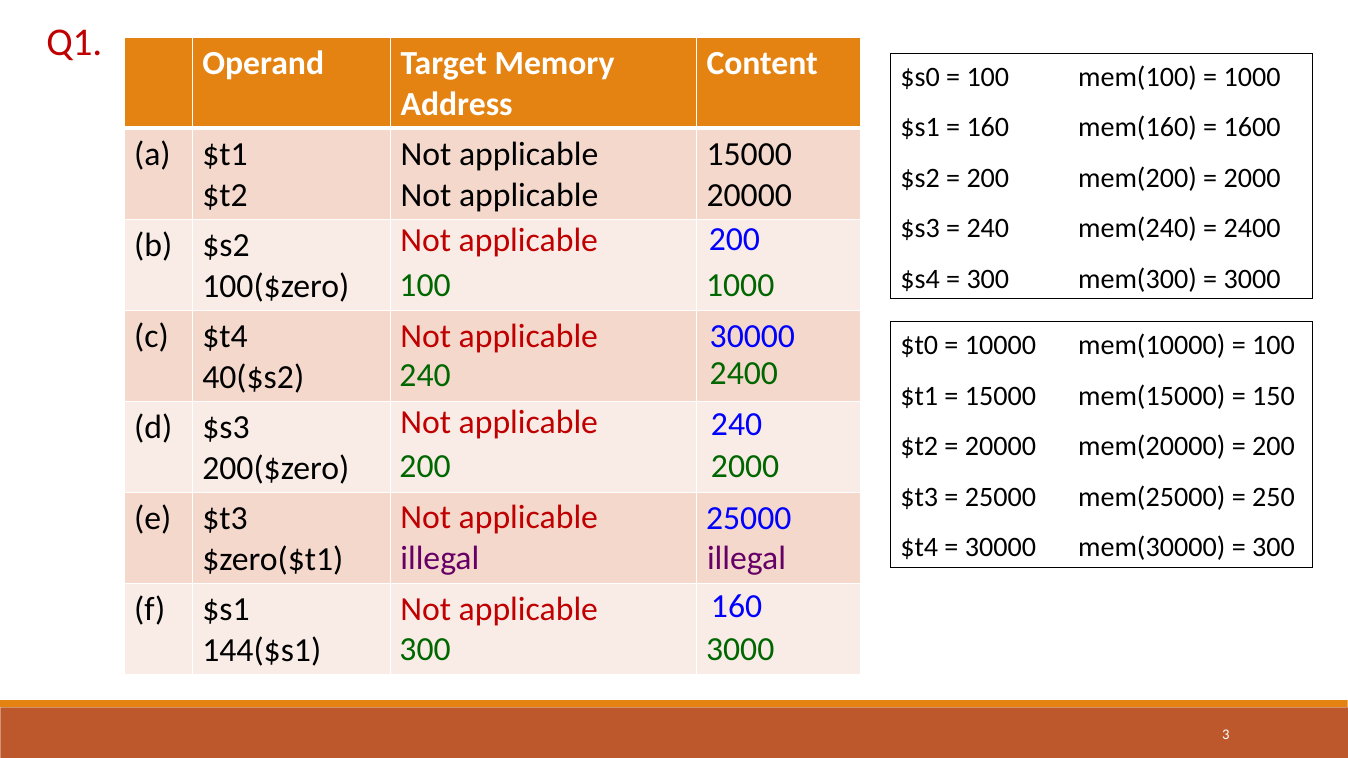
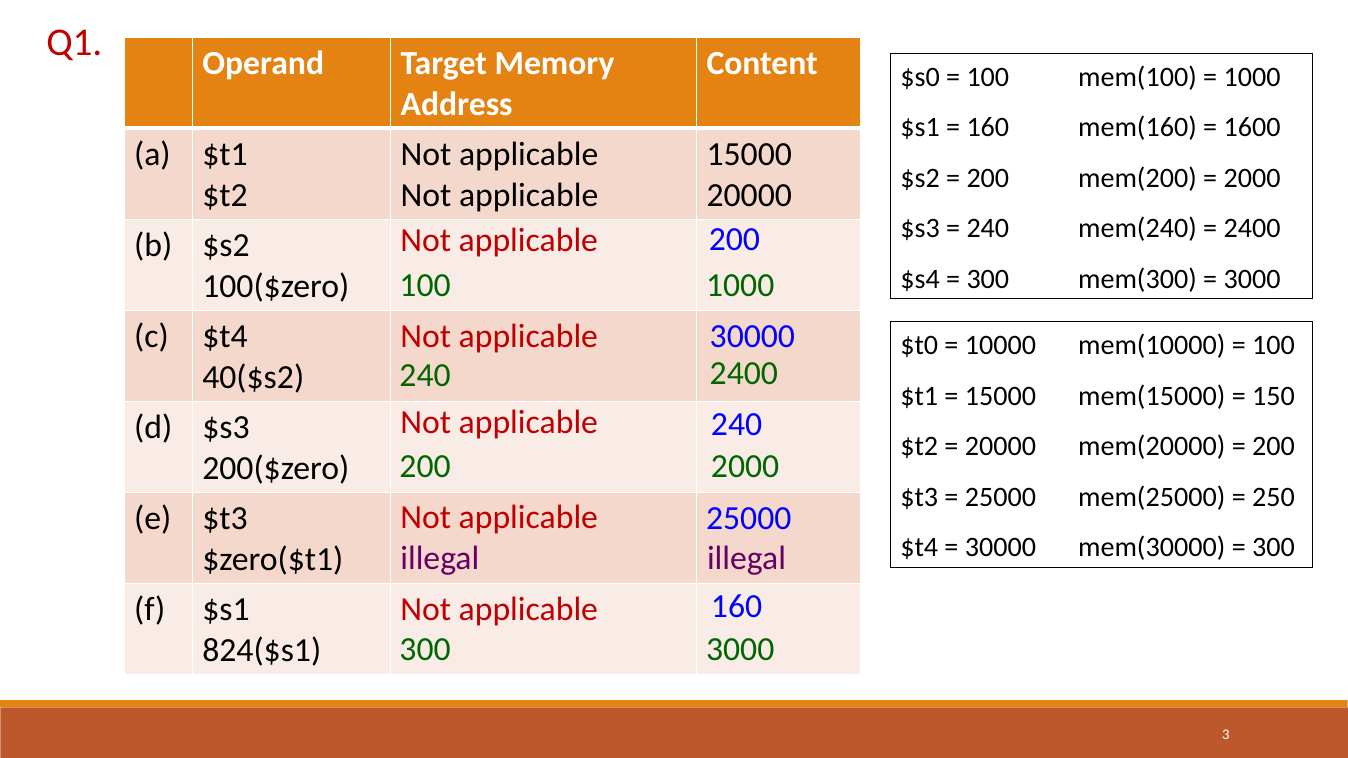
144($s1: 144($s1 -> 824($s1 (262, 650)
